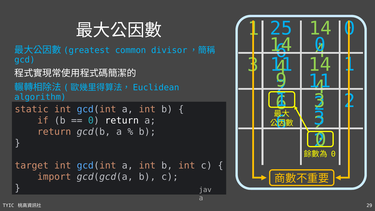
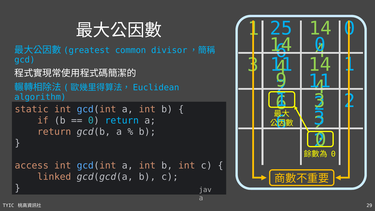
return colour: white -> light blue (122, 121)
target: target -> access (32, 166)
import: import -> linked (54, 177)
